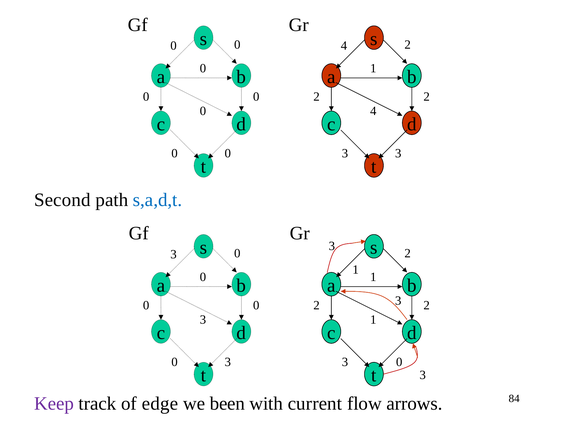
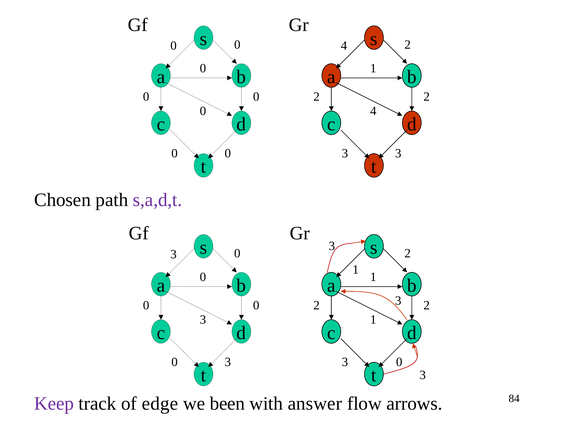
Second: Second -> Chosen (62, 200)
s,a,d,t colour: blue -> purple (158, 200)
current: current -> answer (315, 404)
